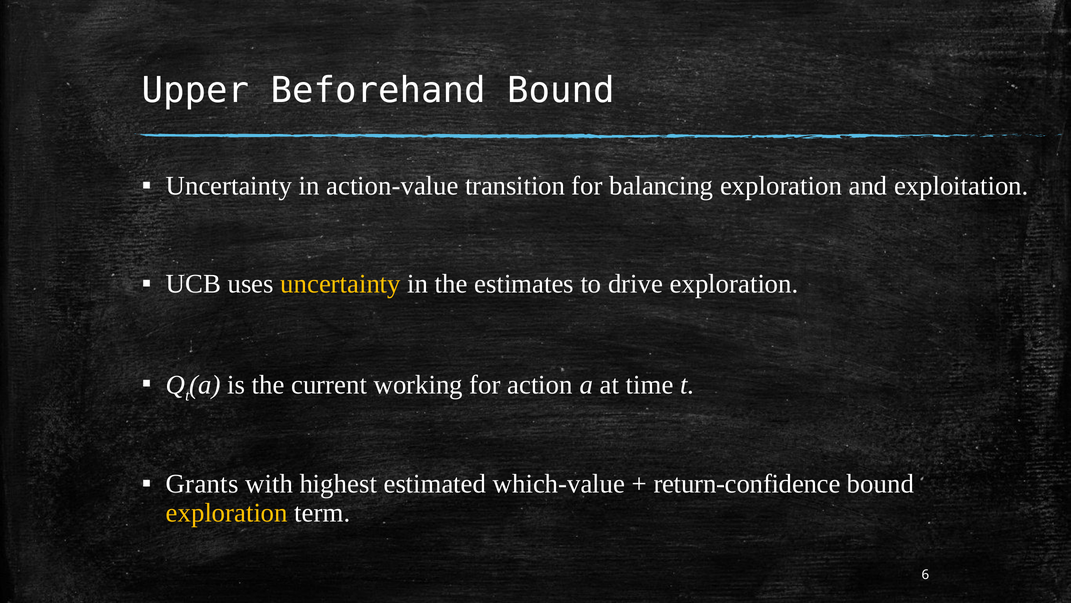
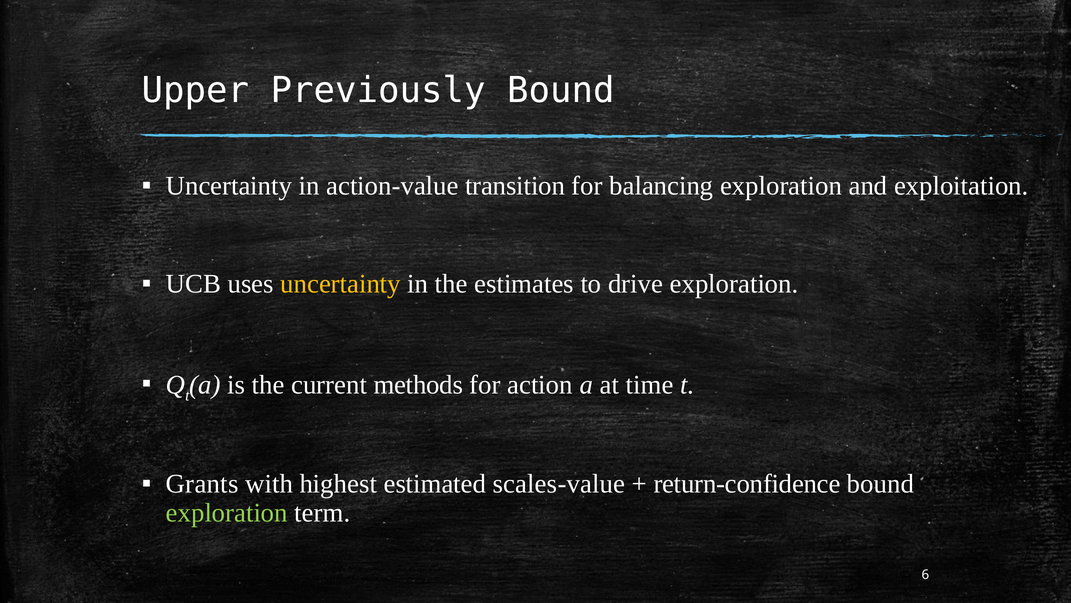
Beforehand: Beforehand -> Previously (378, 90)
working: working -> methods (418, 385)
which-value: which-value -> scales-value (559, 484)
exploration colour: yellow -> light green (227, 513)
